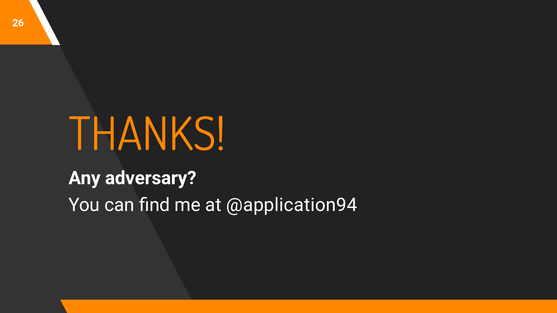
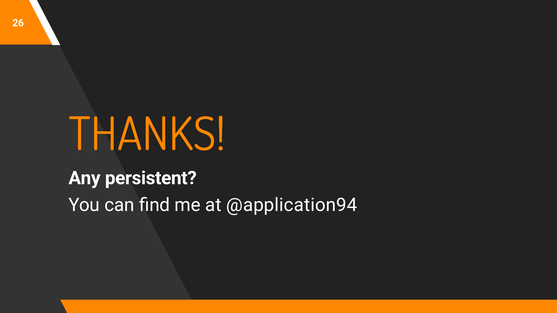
adversary: adversary -> persistent (151, 178)
